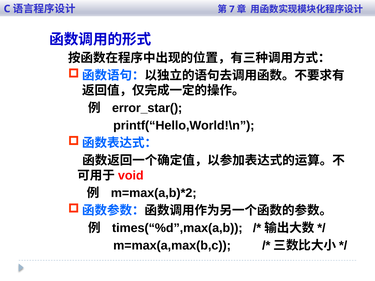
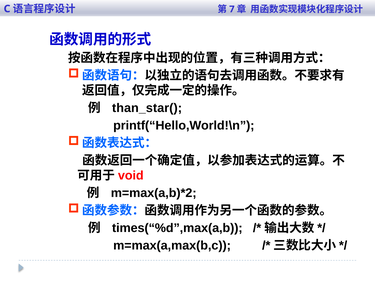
error_star(: error_star( -> than_star( (147, 108)
